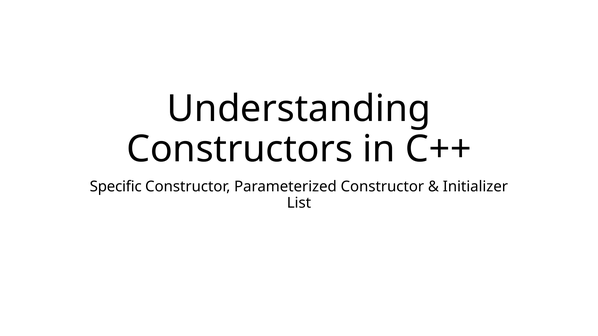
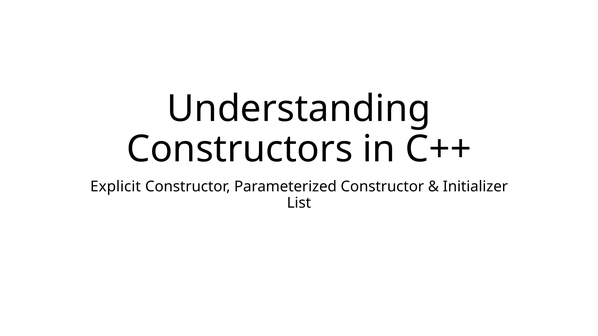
Specific: Specific -> Explicit (116, 187)
